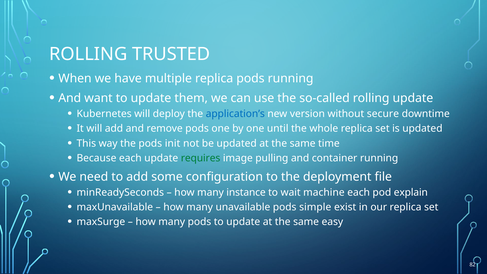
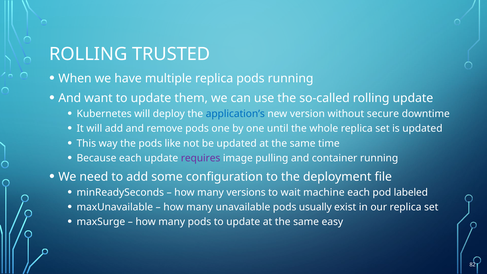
init: init -> like (173, 143)
requires colour: green -> purple (201, 158)
instance: instance -> versions (246, 192)
explain: explain -> labeled (411, 192)
simple: simple -> usually (315, 207)
